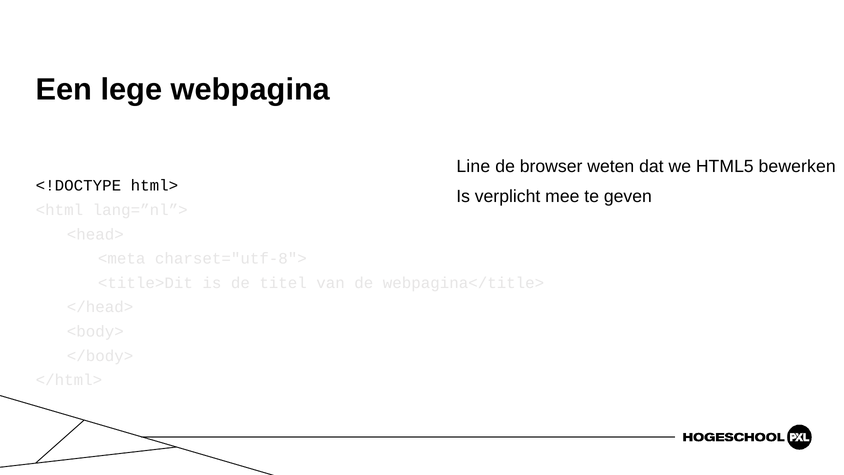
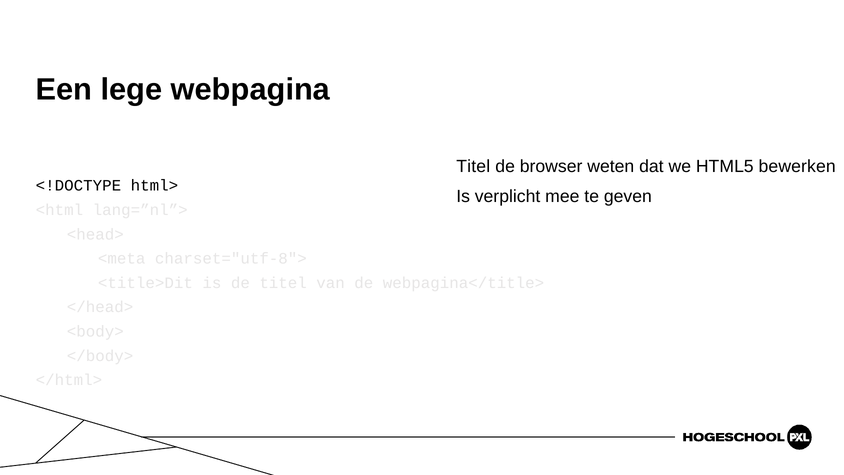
Line: Line -> Titel (473, 166)
